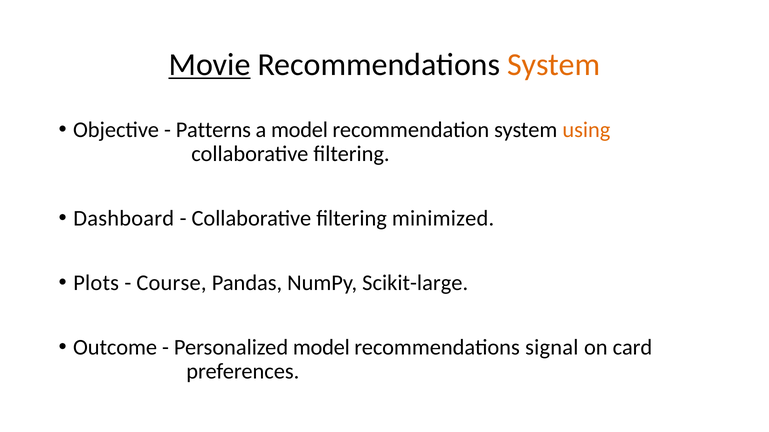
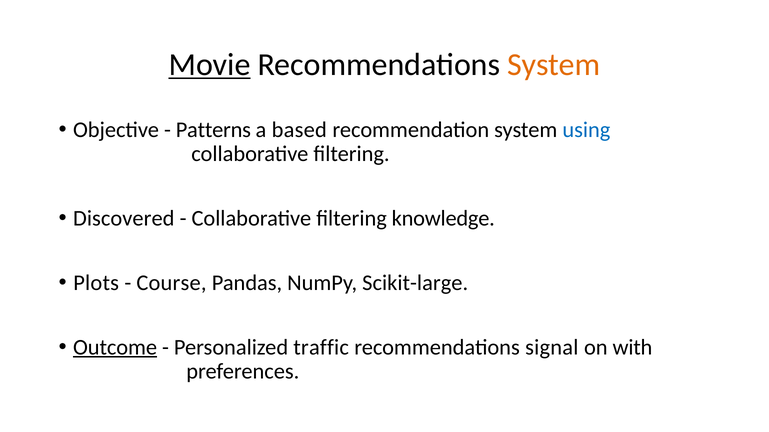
a model: model -> based (299, 130)
using colour: orange -> blue (586, 130)
Dashboard: Dashboard -> Discovered (124, 219)
minimized: minimized -> knowledge (443, 219)
Outcome underline: none -> present (115, 348)
Personalized model: model -> traffic (321, 348)
card: card -> with (632, 348)
